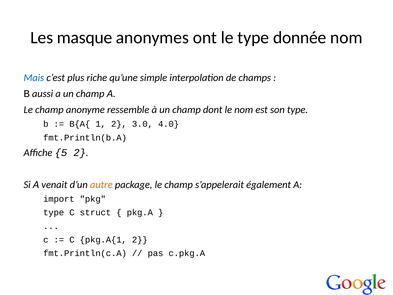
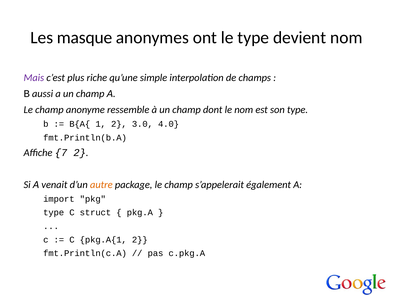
donnée: donnée -> devient (300, 38)
Mais colour: blue -> purple (34, 78)
5: 5 -> 7 (61, 153)
